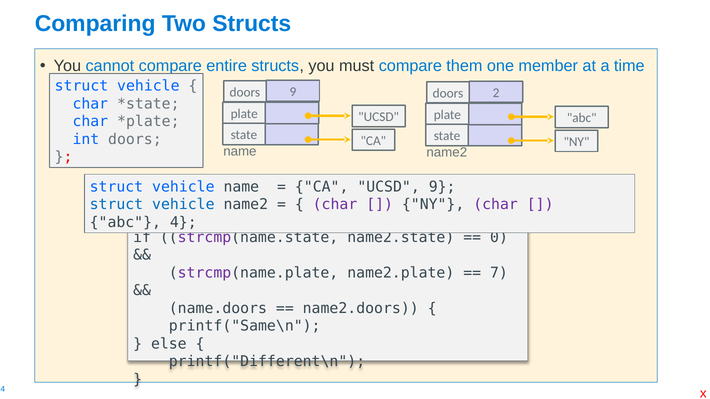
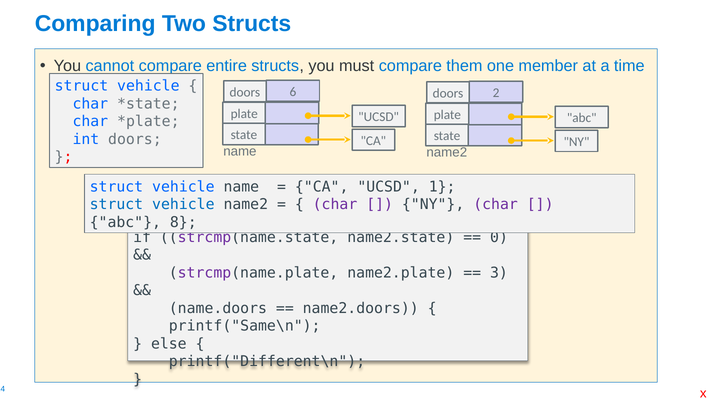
doors 9: 9 -> 6 (293, 92)
UCSD 9: 9 -> 1 (442, 187)
4: 4 -> 8 (183, 223)
7: 7 -> 3 (499, 273)
